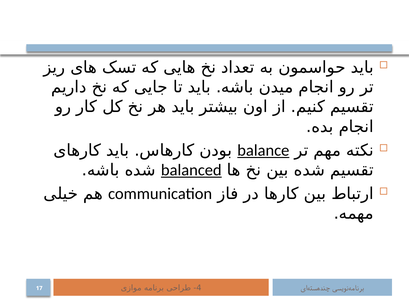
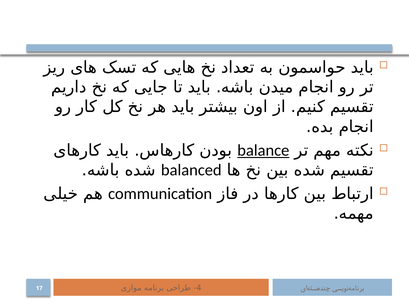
balanced underline: present -> none (191, 170)
